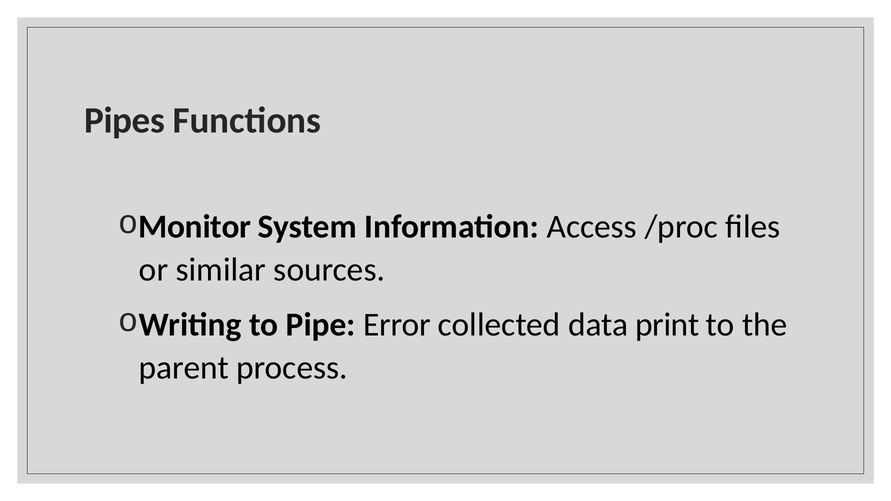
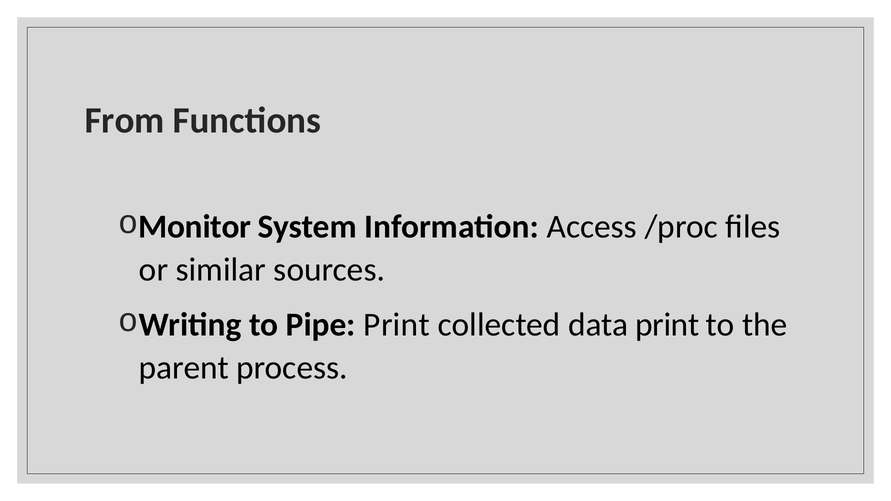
Pipes: Pipes -> From (125, 121)
Pipe Error: Error -> Print (397, 325)
